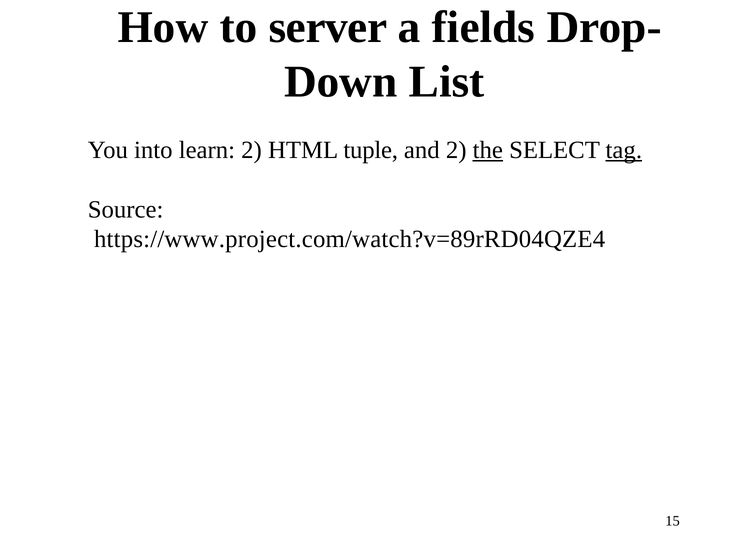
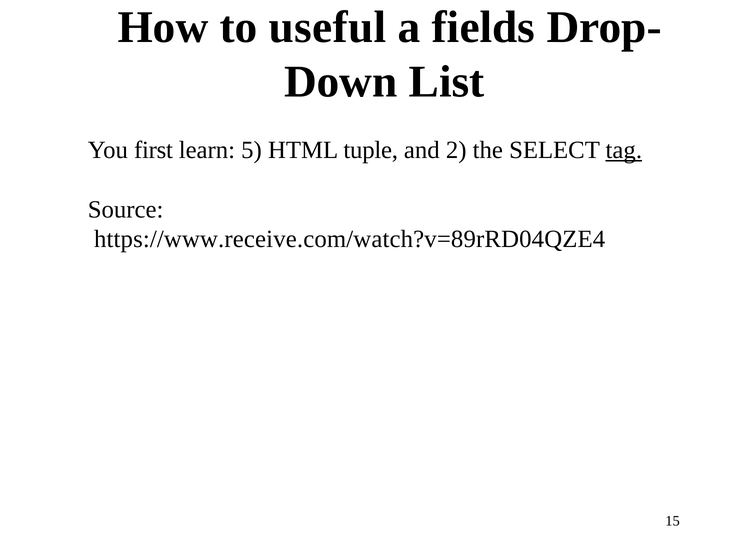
server: server -> useful (328, 27)
into: into -> first (153, 150)
learn 2: 2 -> 5 (252, 150)
the underline: present -> none (488, 150)
https://www.project.com/watch?v=89rRD04QZE4: https://www.project.com/watch?v=89rRD04QZE4 -> https://www.receive.com/watch?v=89rRD04QZE4 (350, 239)
